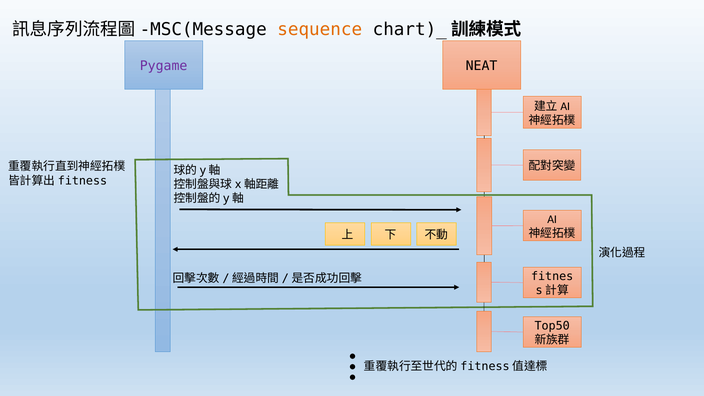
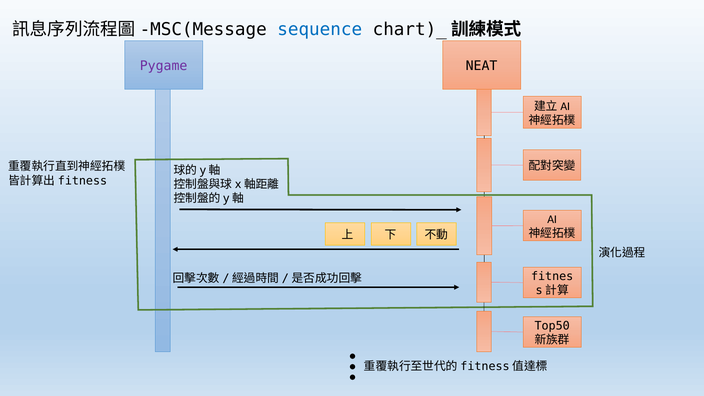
sequence colour: orange -> blue (320, 29)
